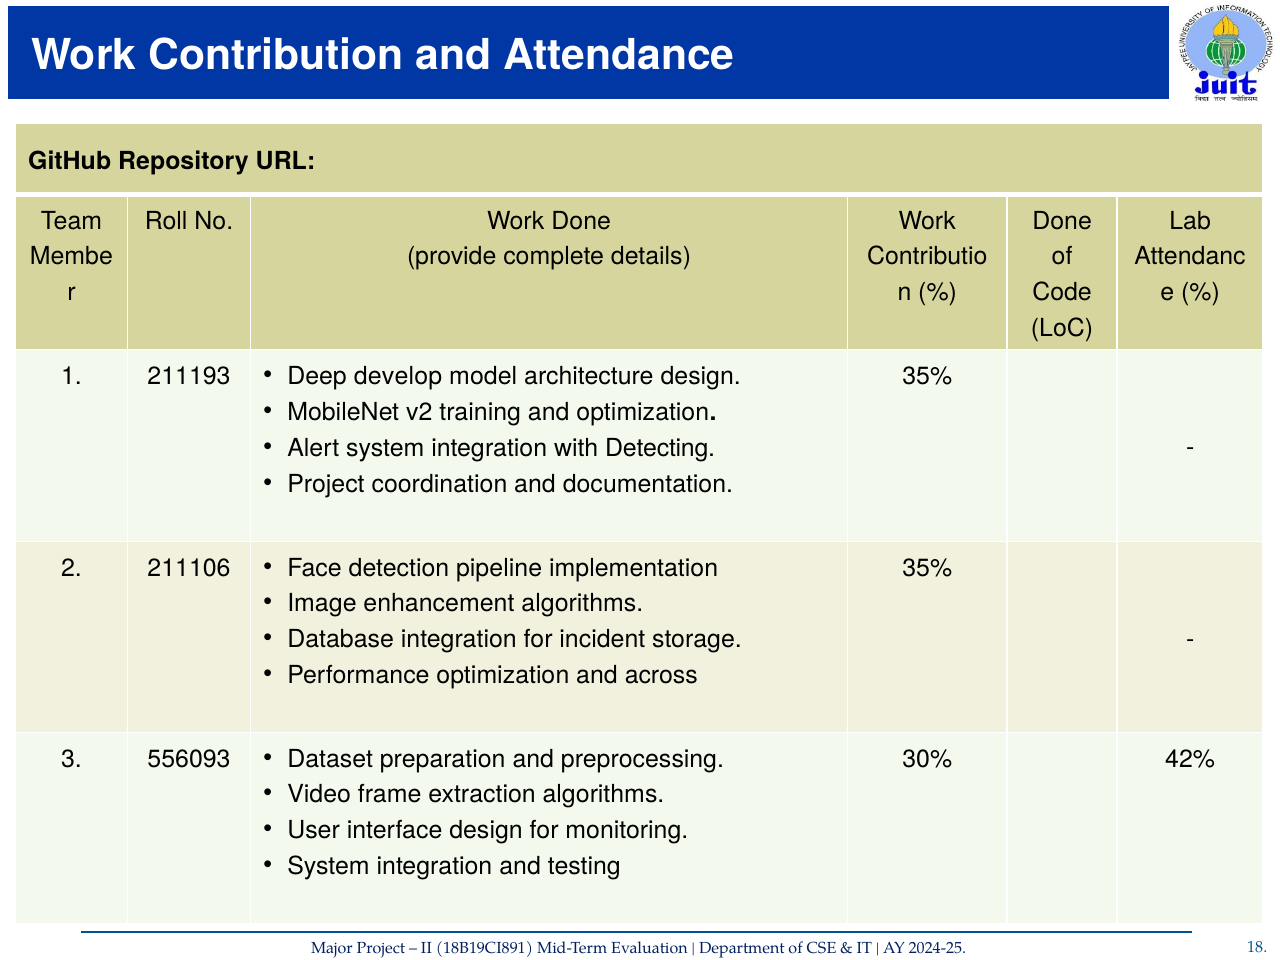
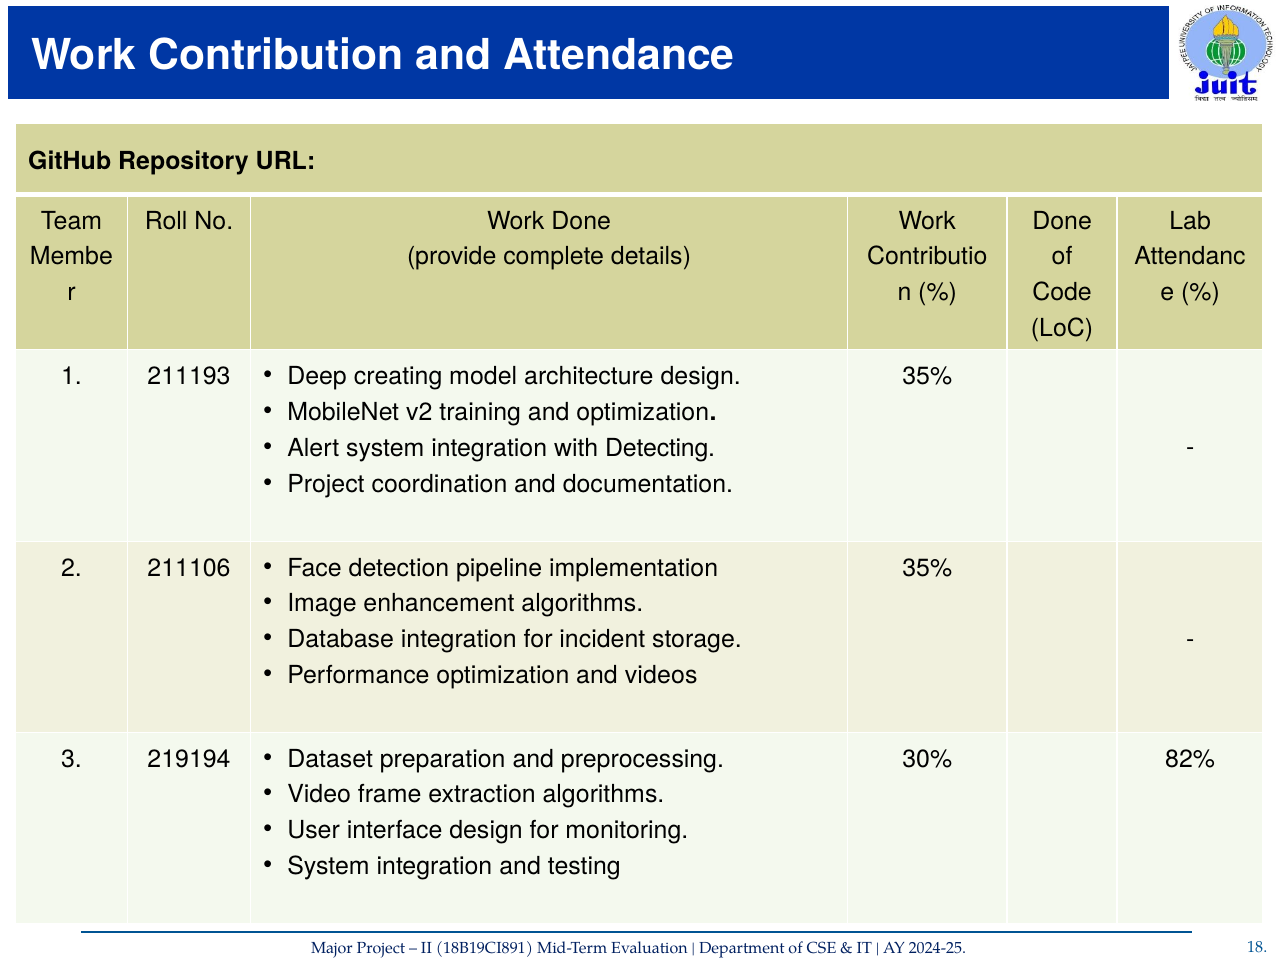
develop: develop -> creating (398, 376)
across: across -> videos (661, 675)
556093: 556093 -> 219194 (189, 759)
42%: 42% -> 82% (1190, 759)
